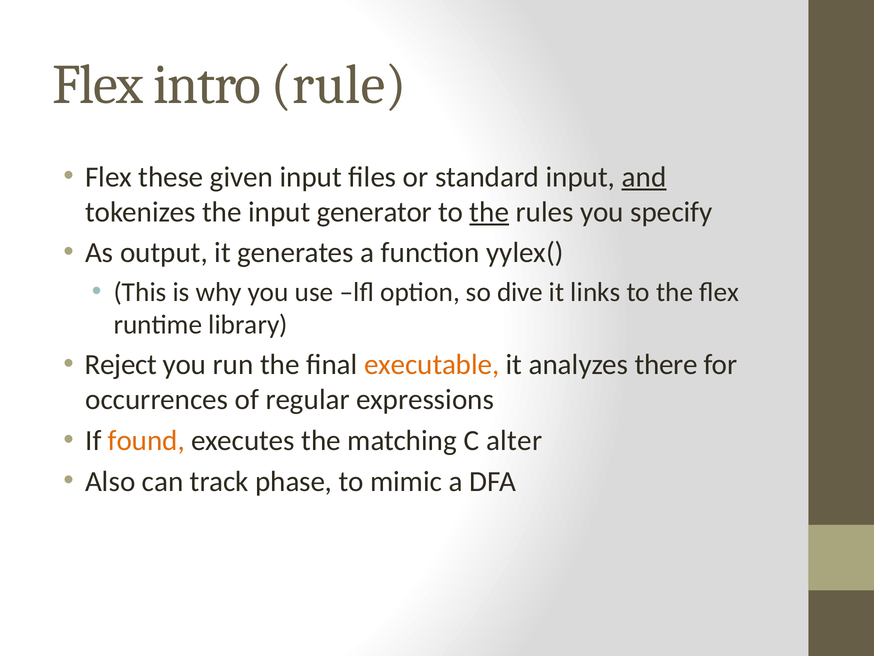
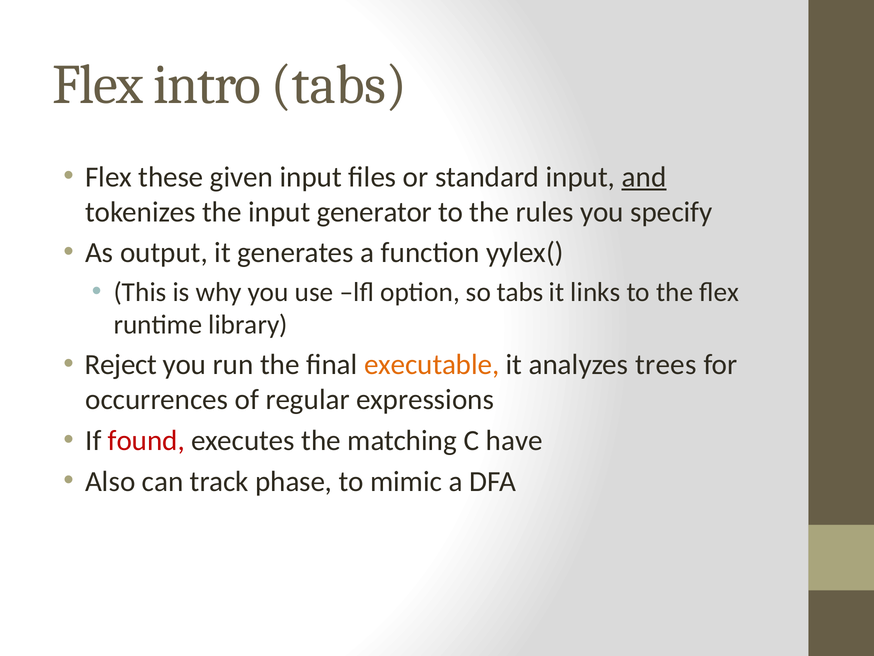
intro rule: rule -> tabs (339, 85)
the underline: present -> none (489, 212)
so dive: dive -> tabs (520, 292)
there: there -> trees (666, 365)
found colour: orange -> red (146, 440)
alter: alter -> have (514, 440)
